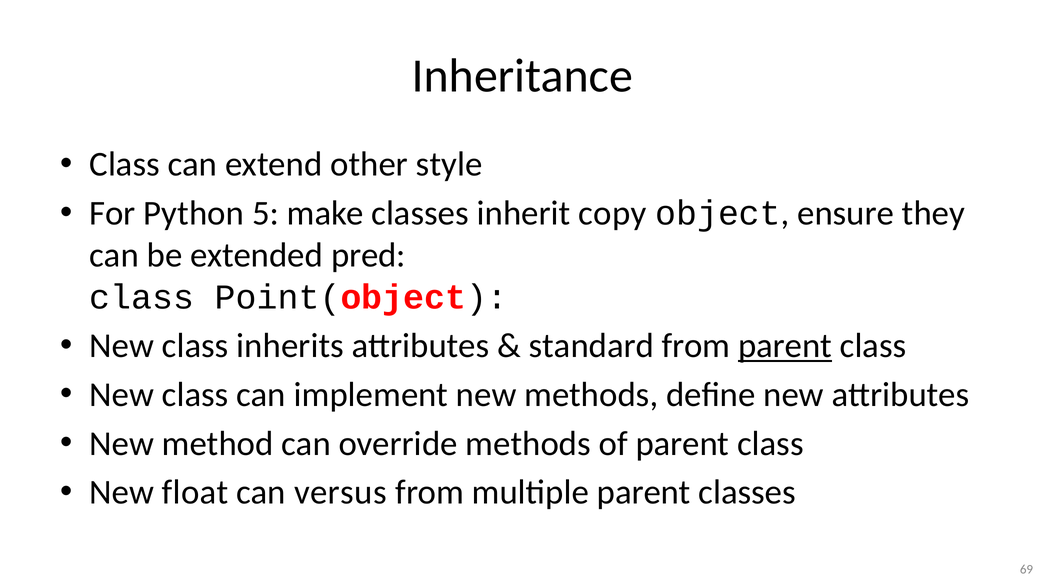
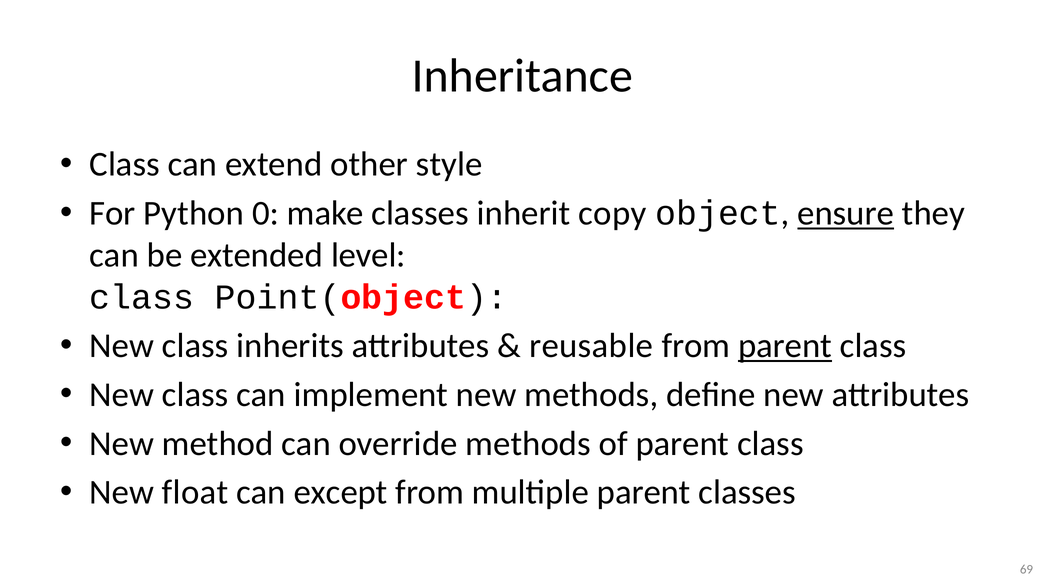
5: 5 -> 0 (265, 213)
ensure underline: none -> present (846, 213)
pred: pred -> level (368, 255)
standard: standard -> reusable (591, 346)
versus: versus -> except (341, 492)
